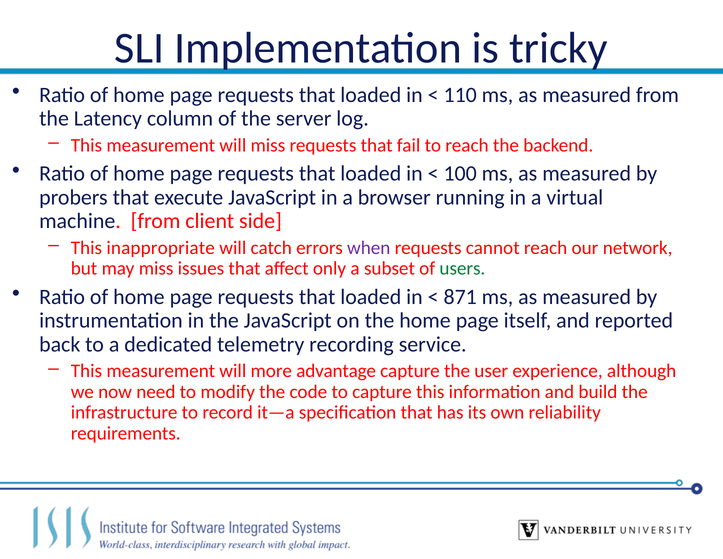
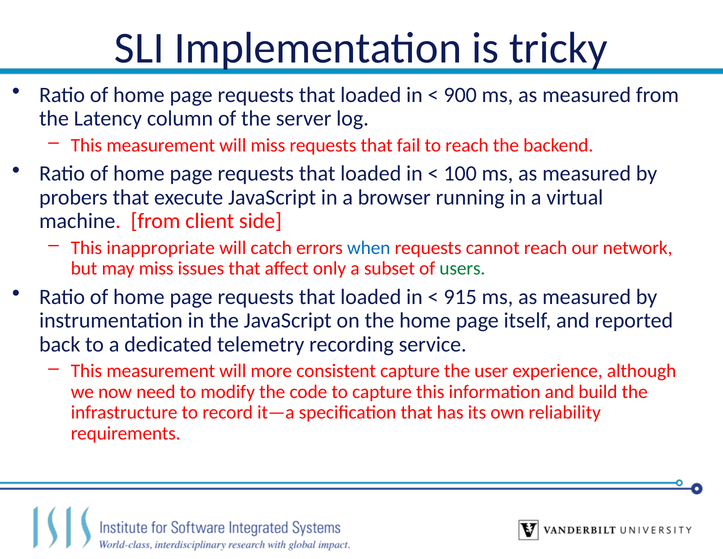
110: 110 -> 900 (460, 95)
when colour: purple -> blue (369, 248)
871: 871 -> 915 (460, 297)
advantage: advantage -> consistent (336, 371)
